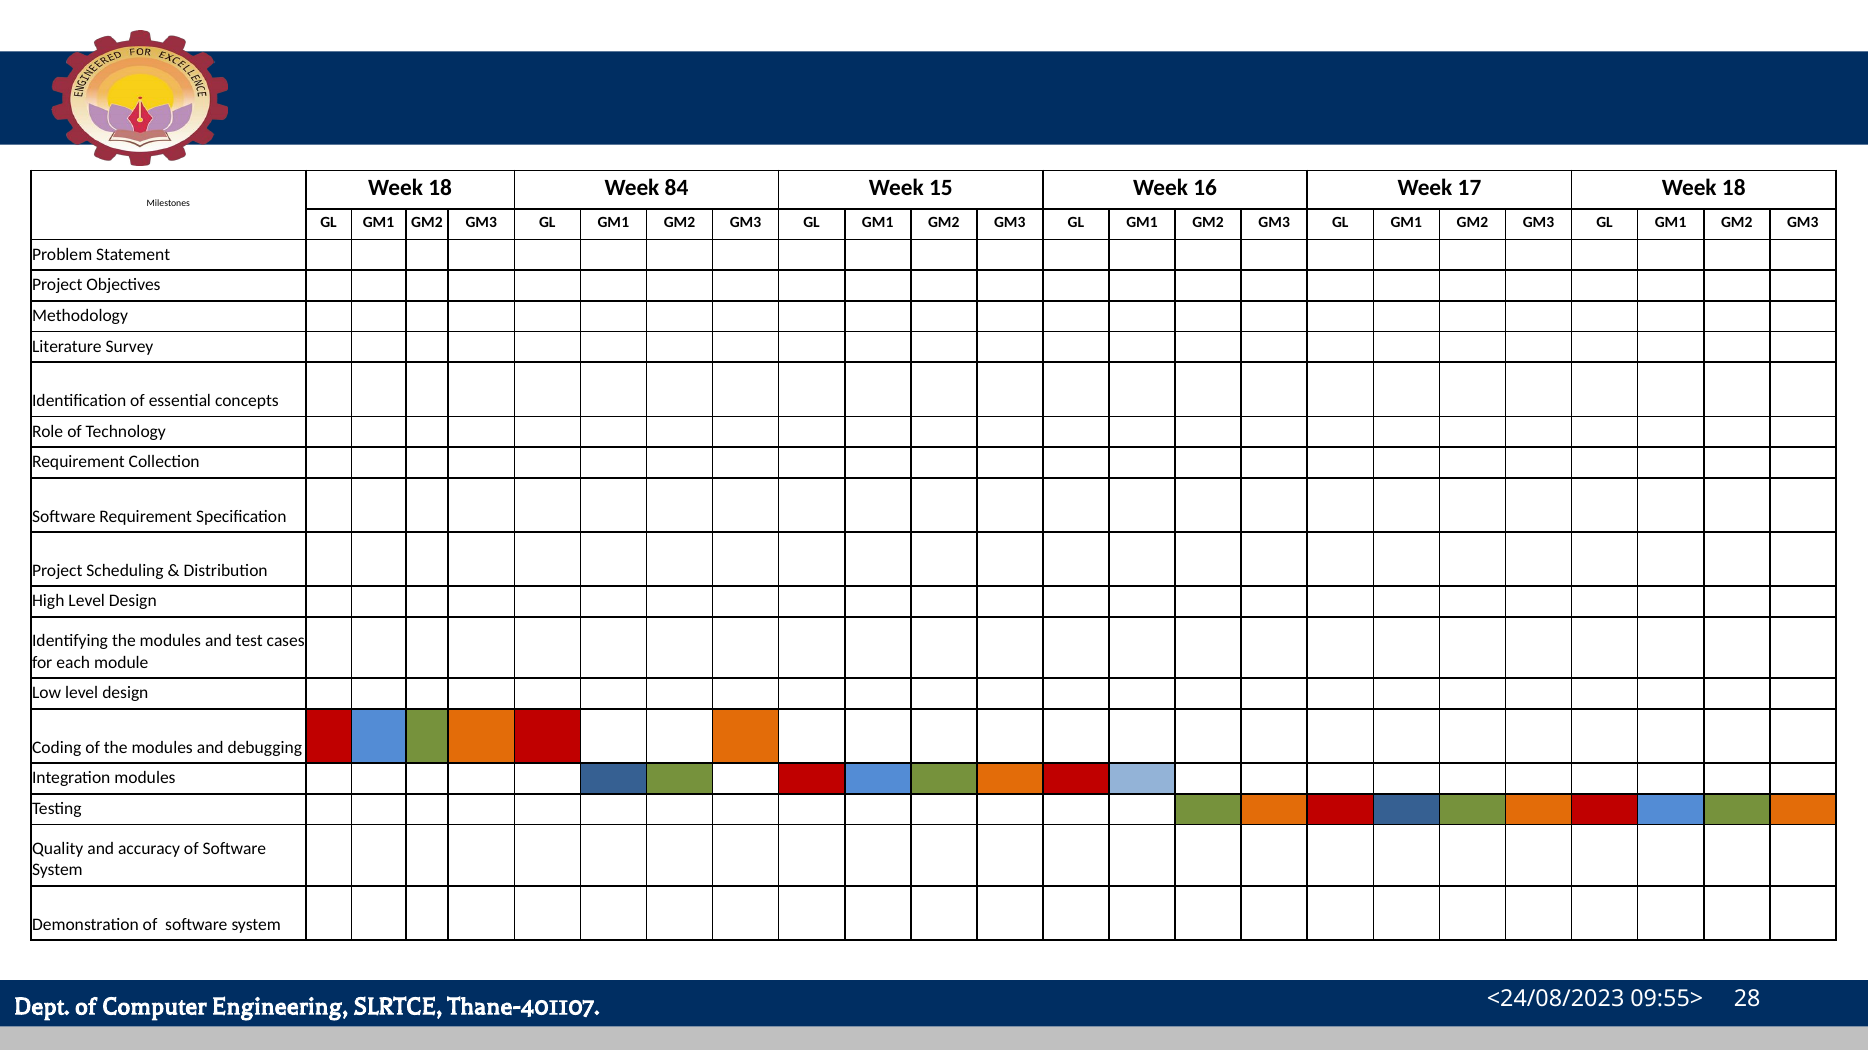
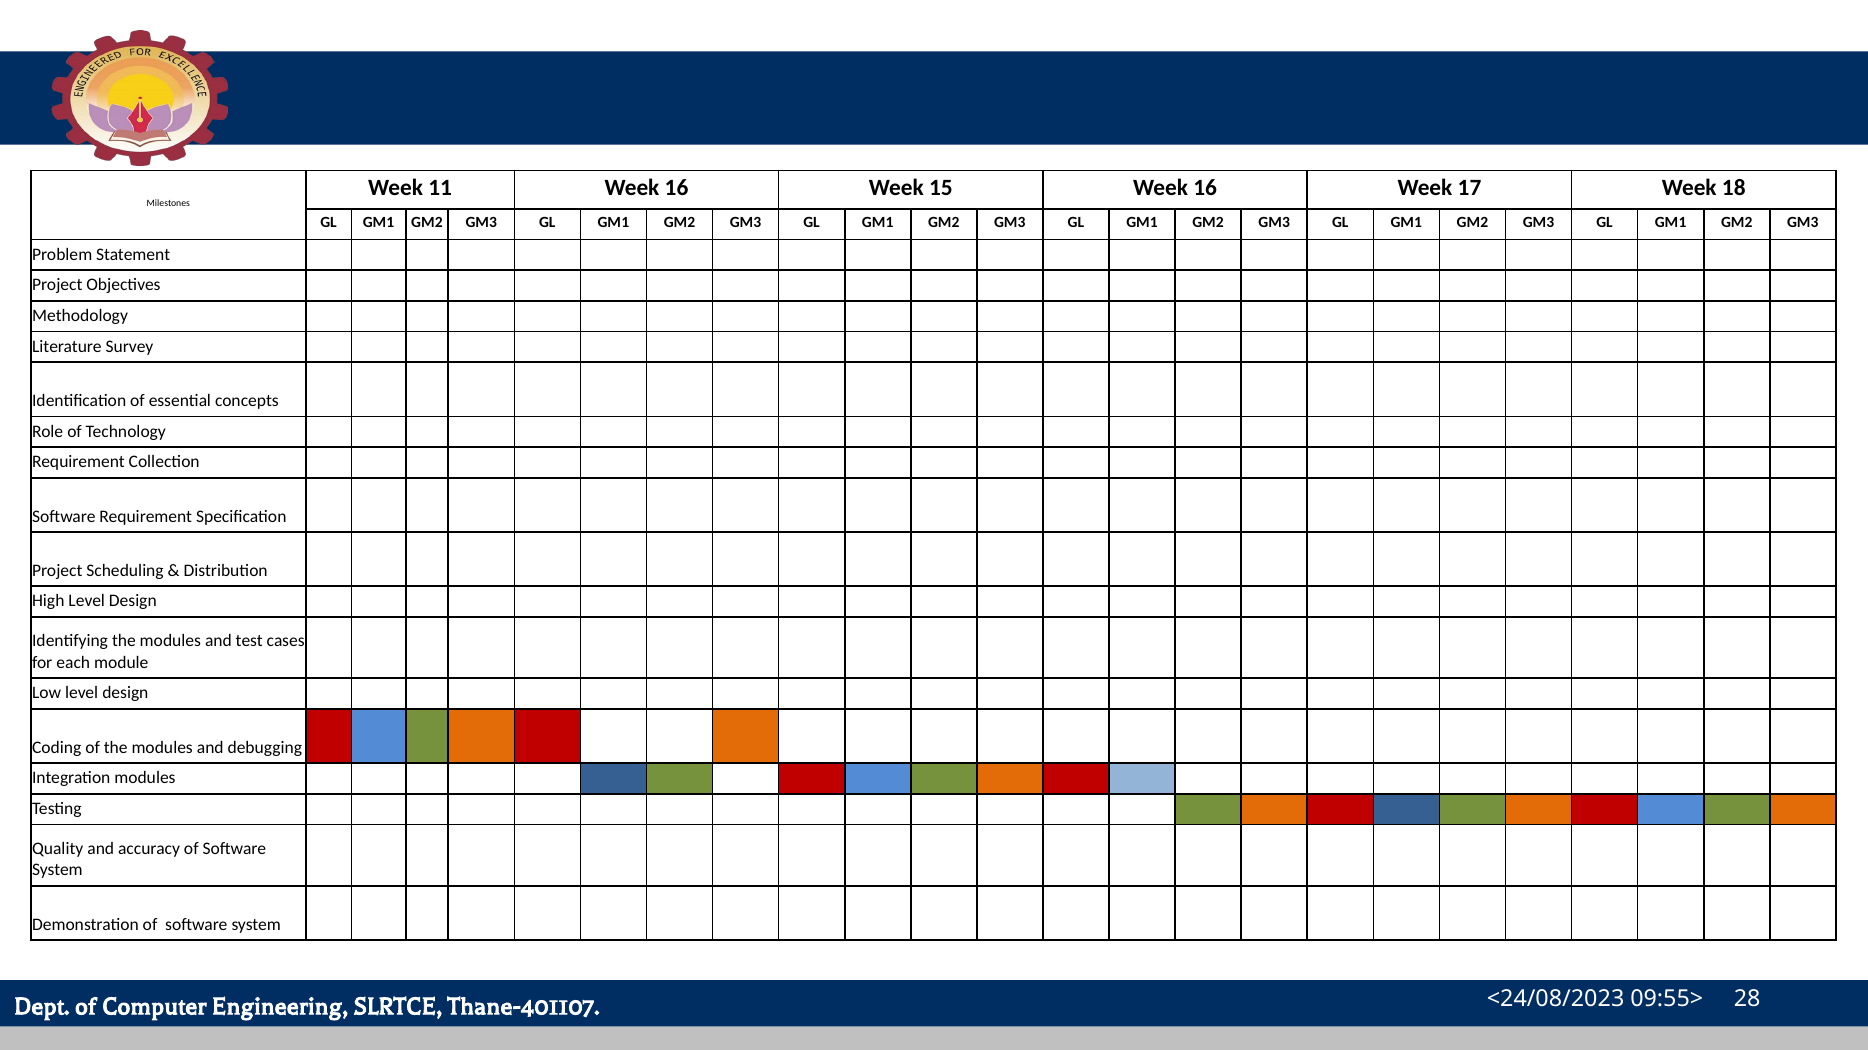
18: 18 -> 11 (440, 188)
84: 84 -> 16 (677, 188)
